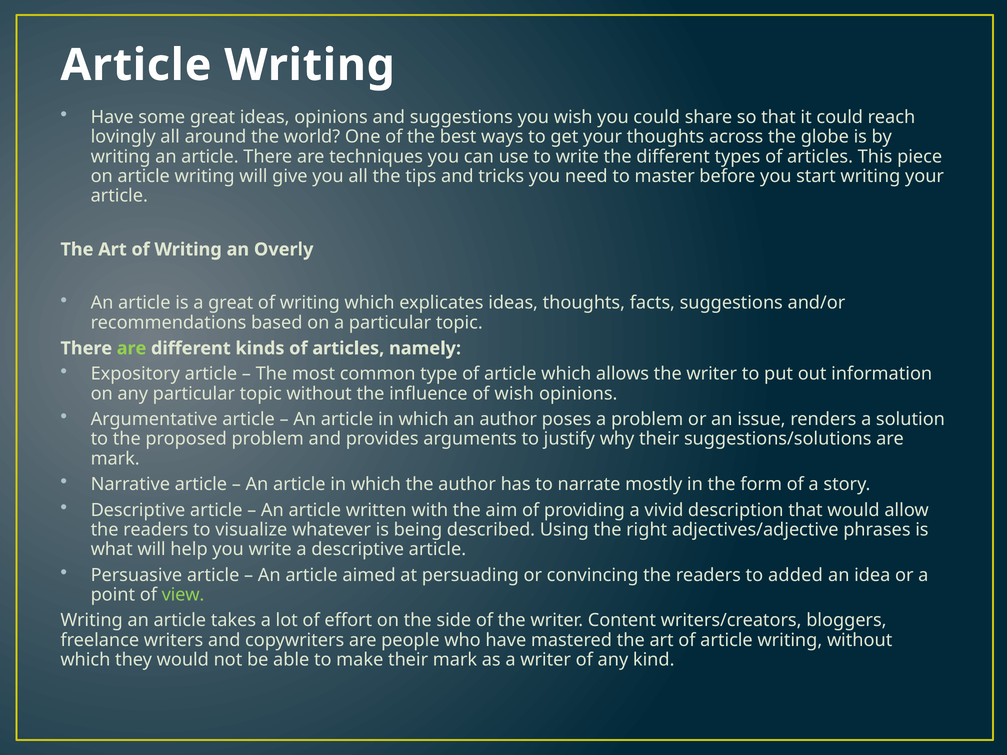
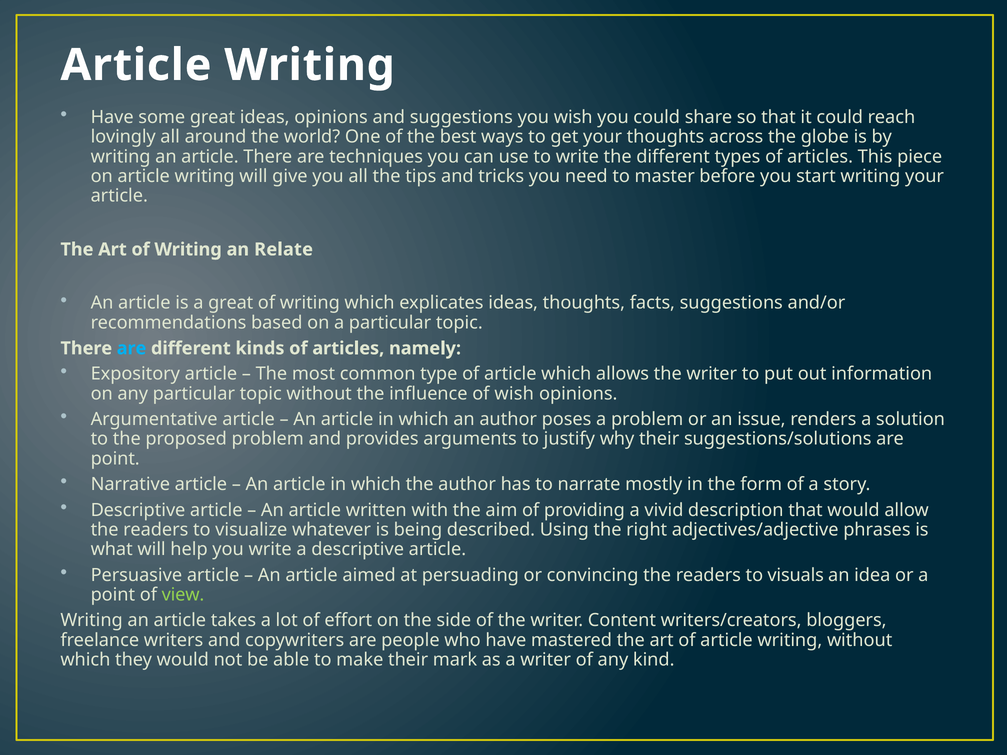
Overly: Overly -> Relate (284, 250)
are colour: light green -> light blue (132, 348)
mark: mark -> point (115, 459)
added: added -> visuals (796, 575)
